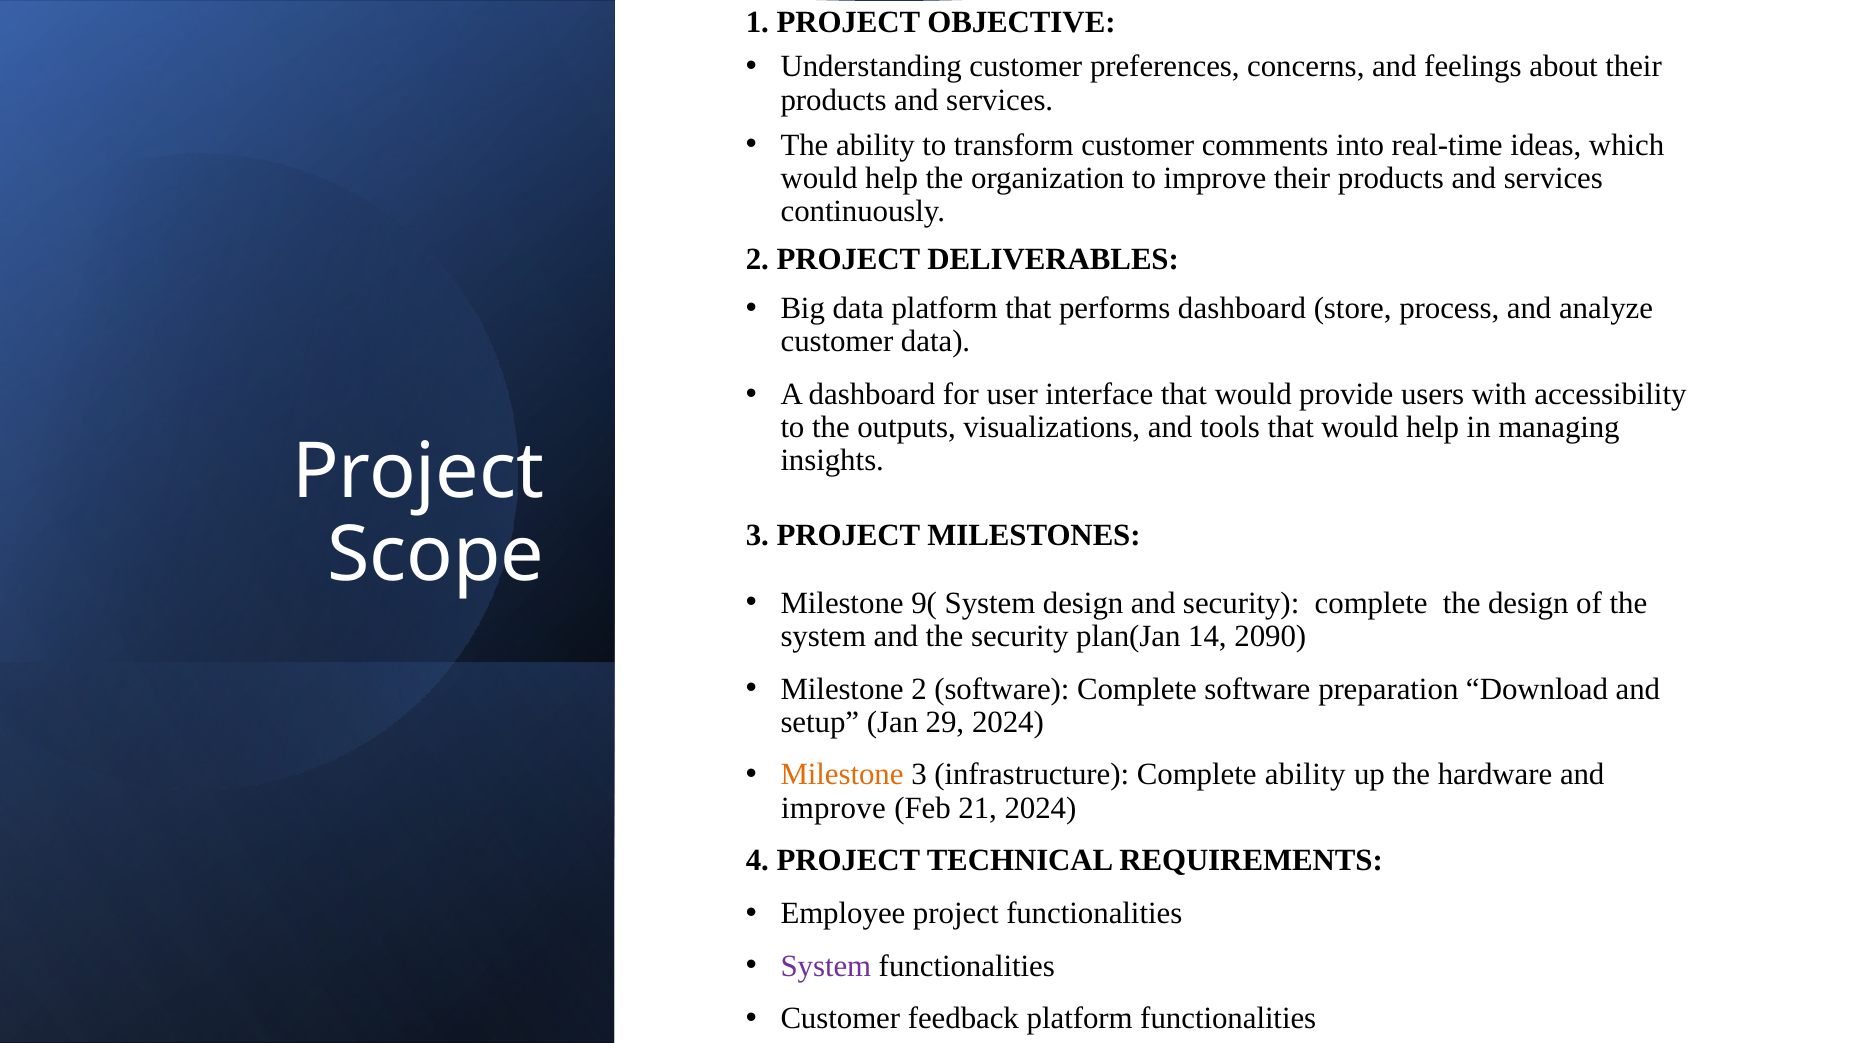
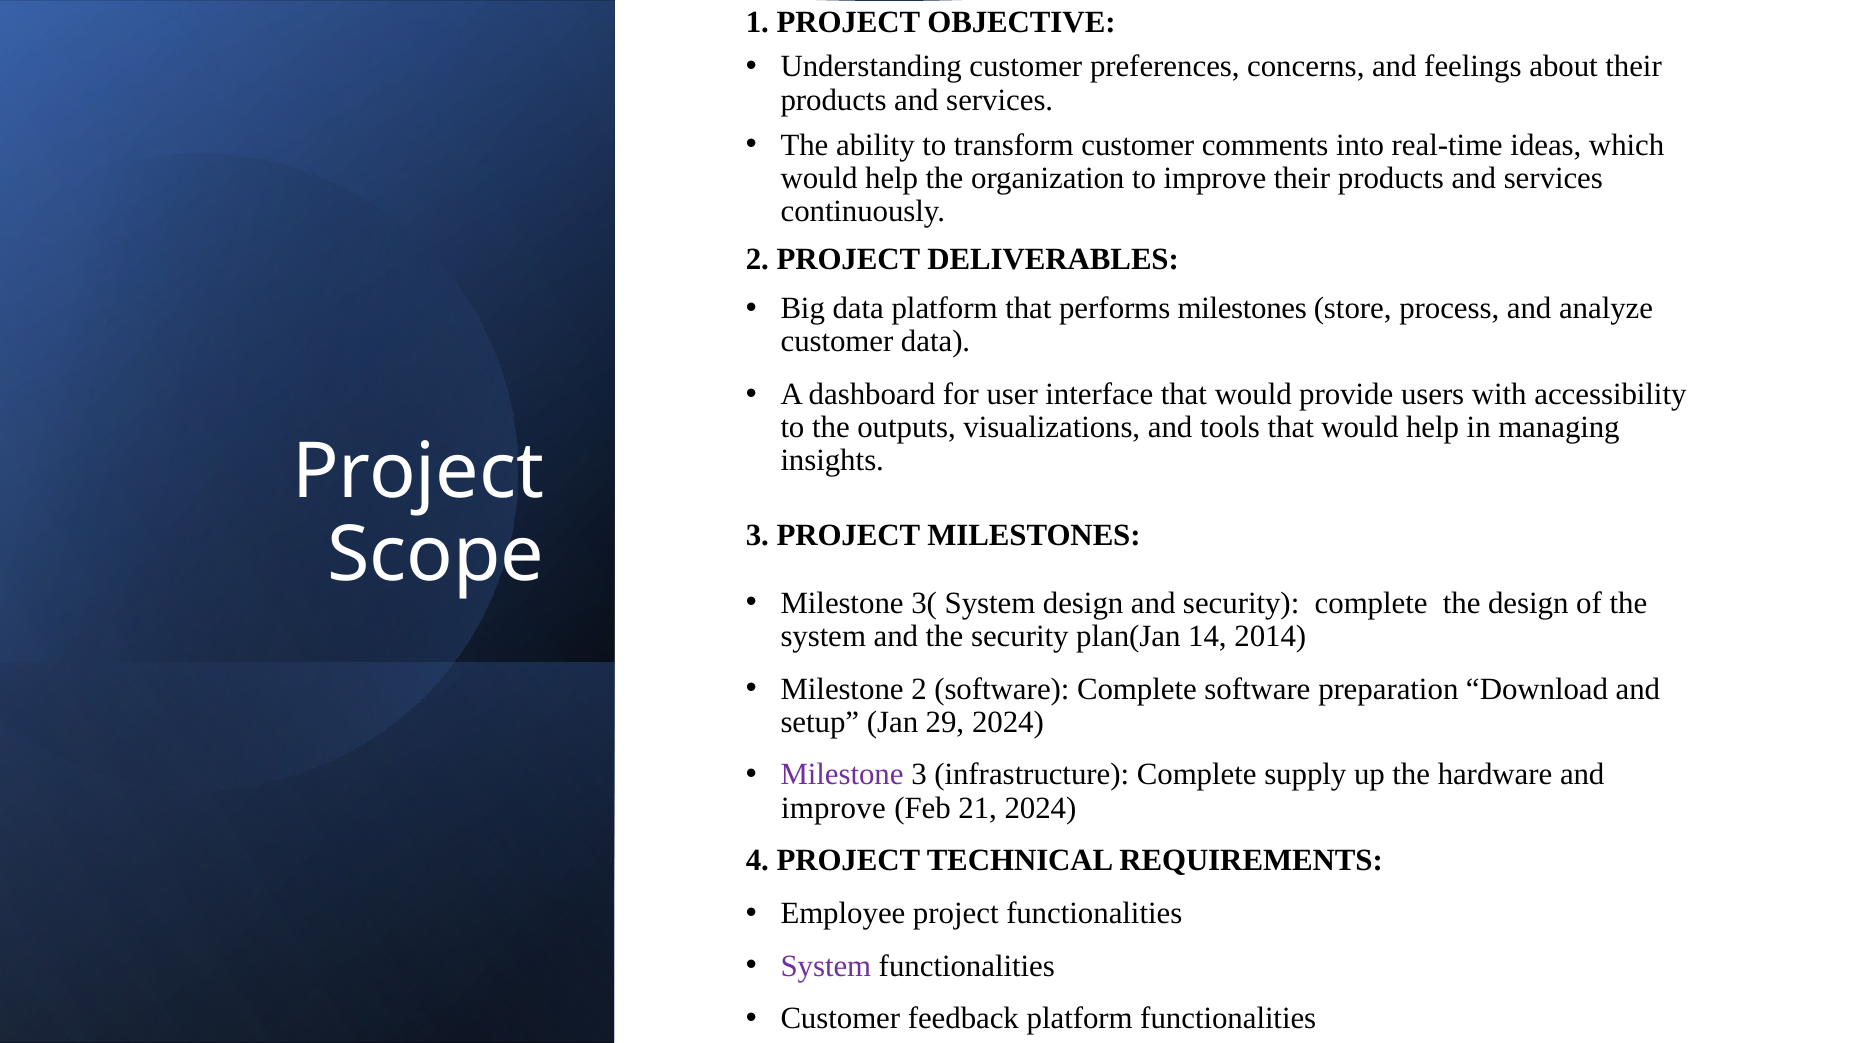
performs dashboard: dashboard -> milestones (1242, 308)
9(: 9( -> 3( (924, 603)
2090: 2090 -> 2014 (1270, 637)
Milestone colour: orange -> purple (842, 775)
Complete ability: ability -> supply (1305, 775)
